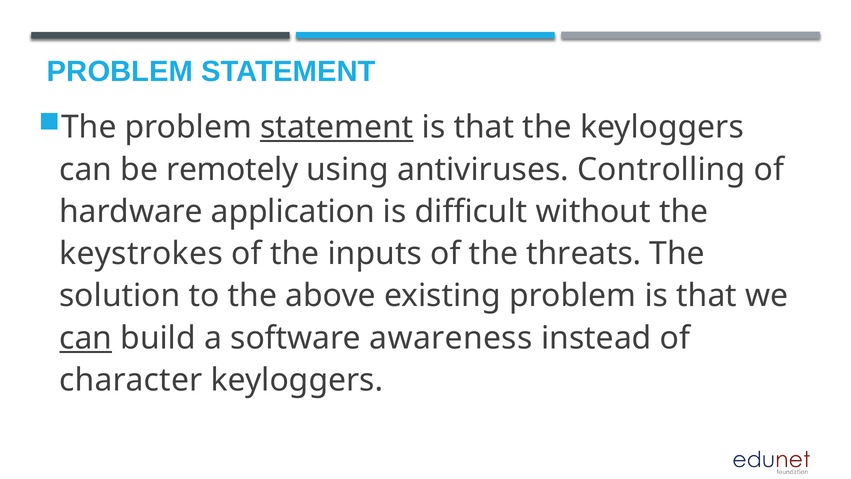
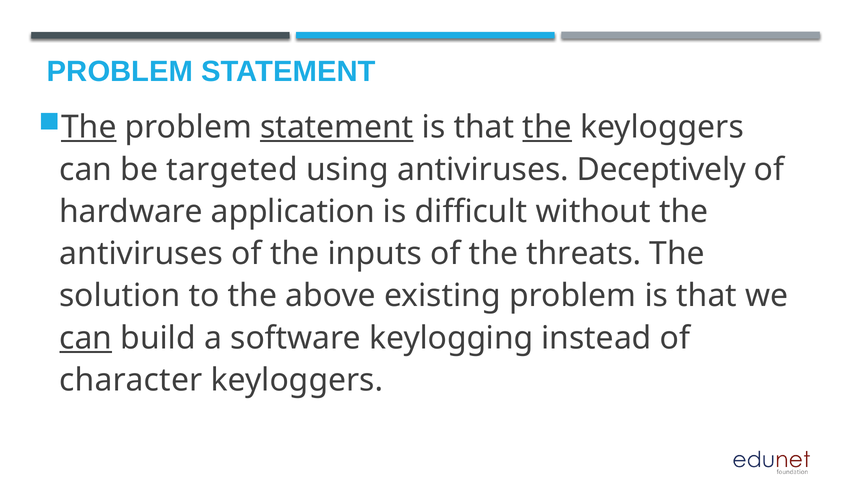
The underline: none -> present (89, 127)
the underline: none -> present (547, 127)
remotely: remotely -> targeted (232, 169)
Controlling: Controlling -> Deceptively (661, 169)
keystrokes: keystrokes -> antiviruses (141, 254)
awareness: awareness -> keylogging (451, 338)
